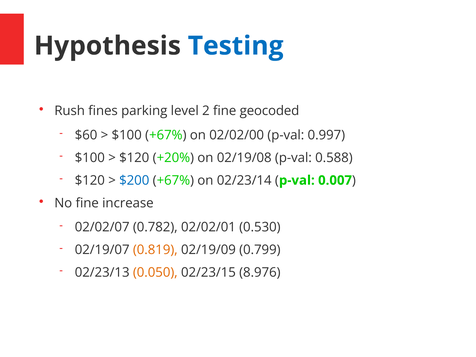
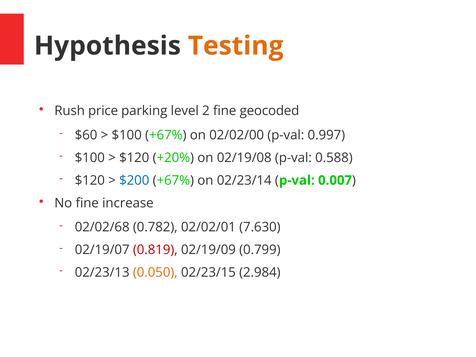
Testing colour: blue -> orange (236, 46)
fines: fines -> price (103, 111)
02/02/07: 02/02/07 -> 02/02/68 (102, 227)
0.530: 0.530 -> 7.630 (260, 227)
0.819 colour: orange -> red (155, 250)
8.976: 8.976 -> 2.984 (260, 273)
